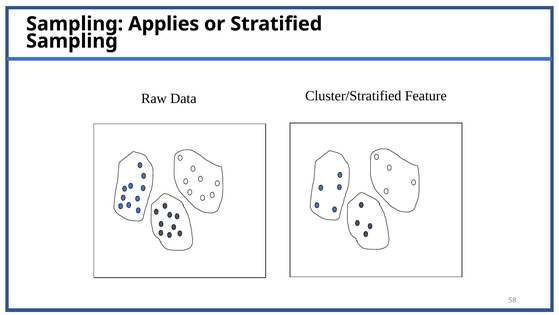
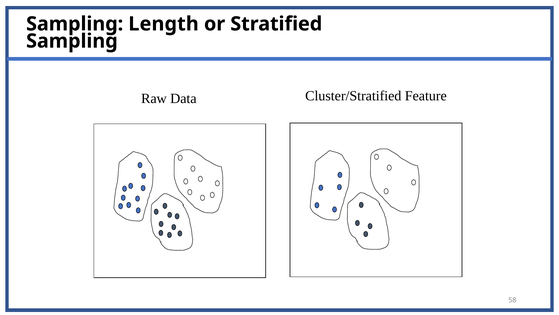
Applies: Applies -> Length (164, 24)
